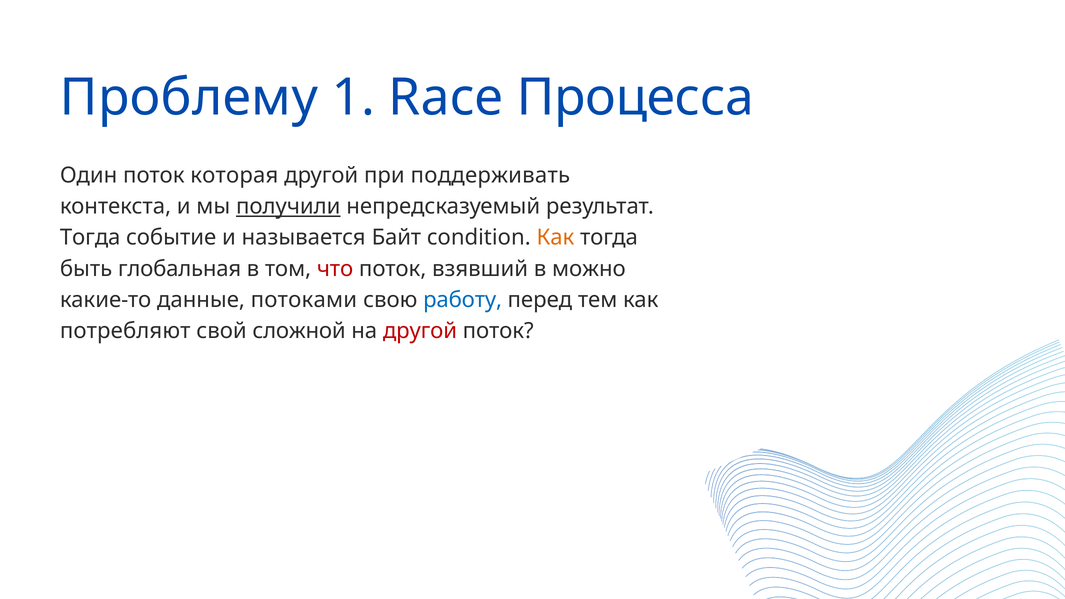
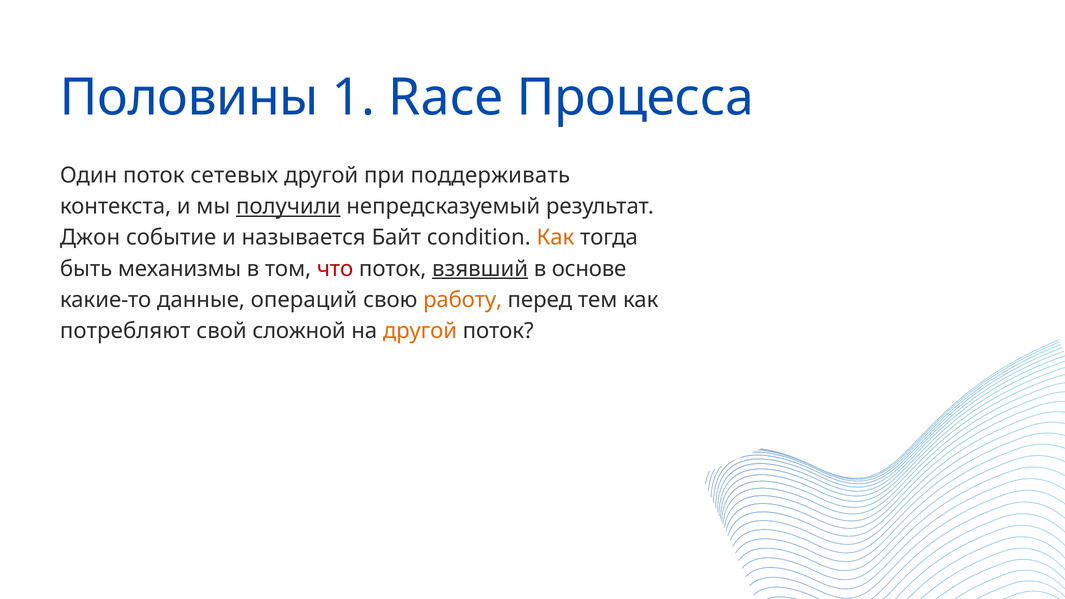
Проблему: Проблему -> Половины (189, 98)
которая: которая -> сетевых (234, 176)
Тогда: Тогда -> Джон (90, 238)
глобальная: глобальная -> механизмы (180, 269)
взявший underline: none -> present (480, 269)
можно: можно -> основе (589, 269)
потоками: потоками -> операций (304, 300)
работу colour: blue -> orange (463, 300)
другой colour: red -> orange (420, 331)
